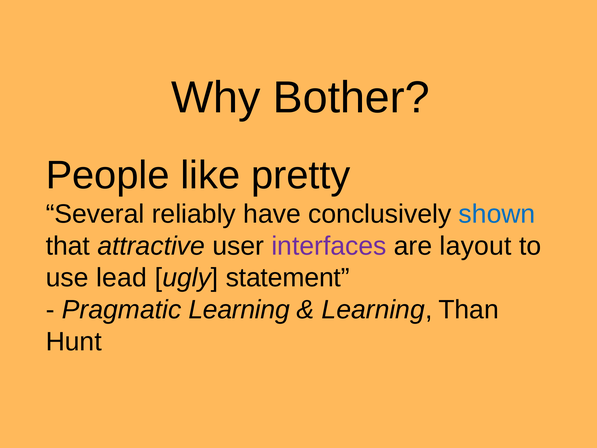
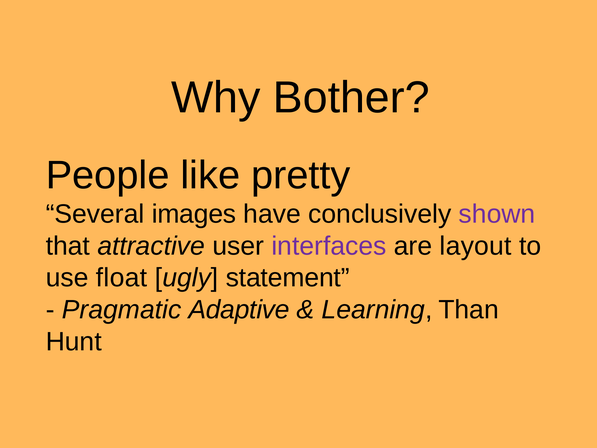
reliably: reliably -> images (194, 214)
shown colour: blue -> purple (497, 214)
lead: lead -> float (122, 278)
Pragmatic Learning: Learning -> Adaptive (239, 310)
